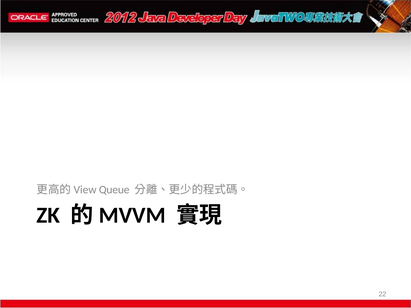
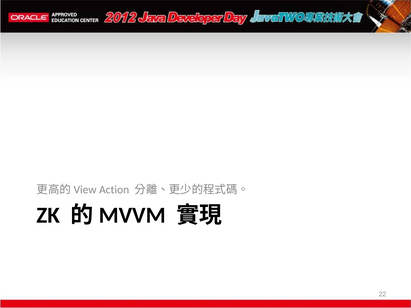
Queue: Queue -> Action (114, 190)
